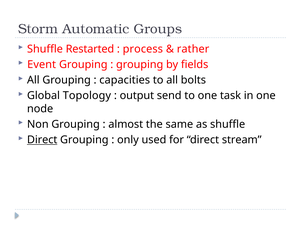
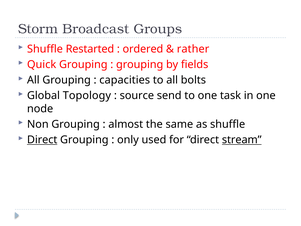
Automatic: Automatic -> Broadcast (96, 29)
process: process -> ordered (143, 49)
Event: Event -> Quick (42, 64)
output: output -> source (137, 96)
stream underline: none -> present (242, 140)
